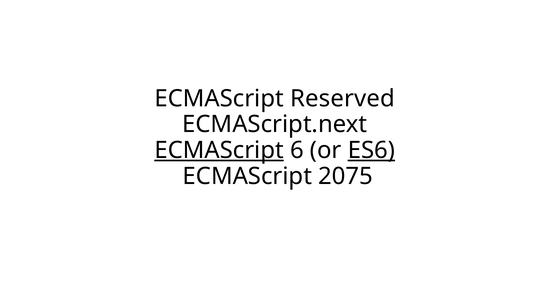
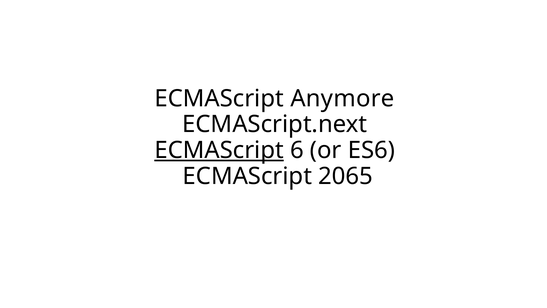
Reserved: Reserved -> Anymore (342, 98)
ES6 underline: present -> none (371, 150)
2075: 2075 -> 2065 (346, 176)
